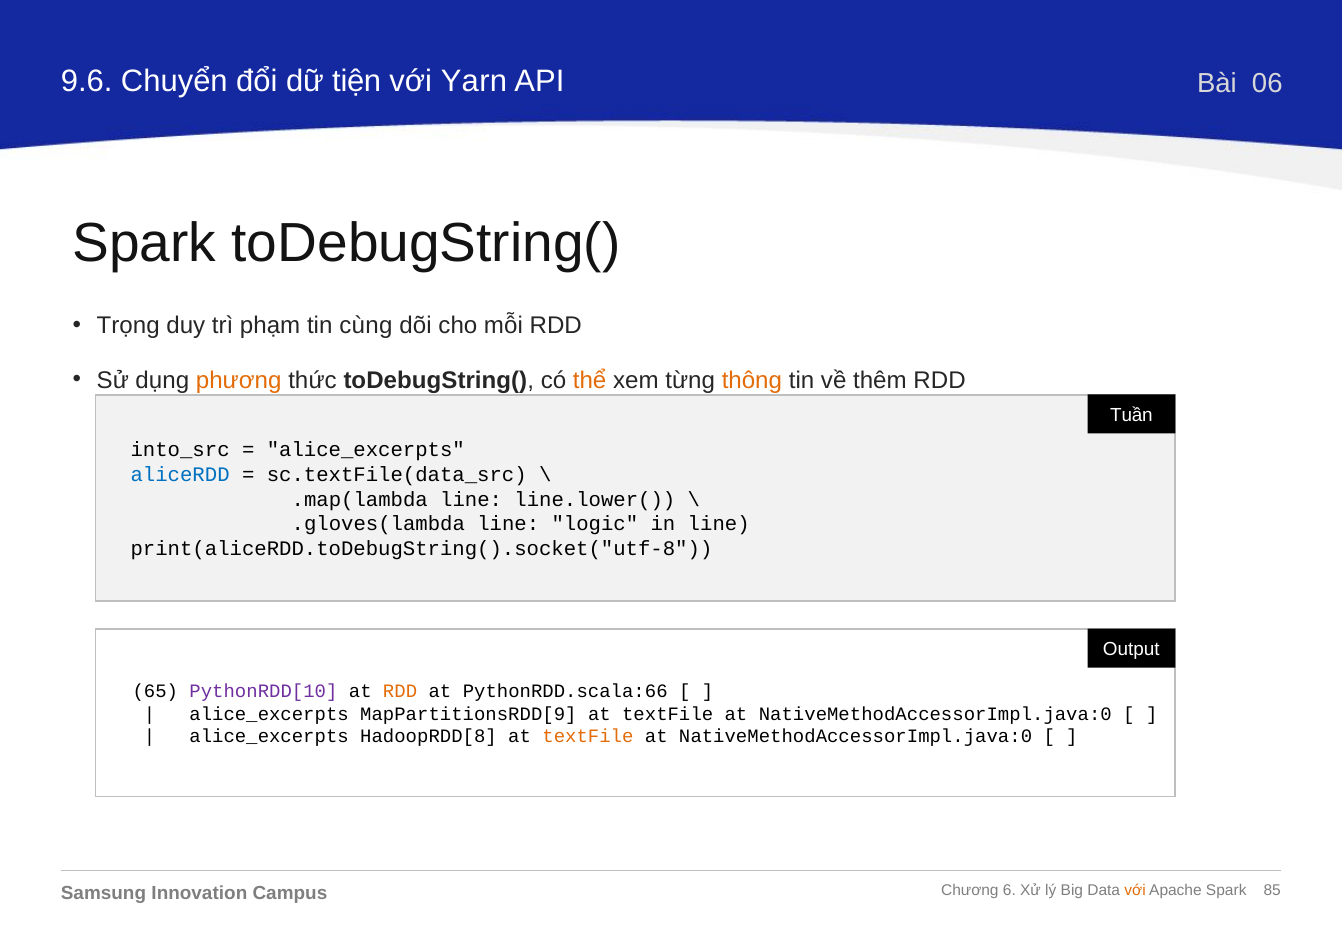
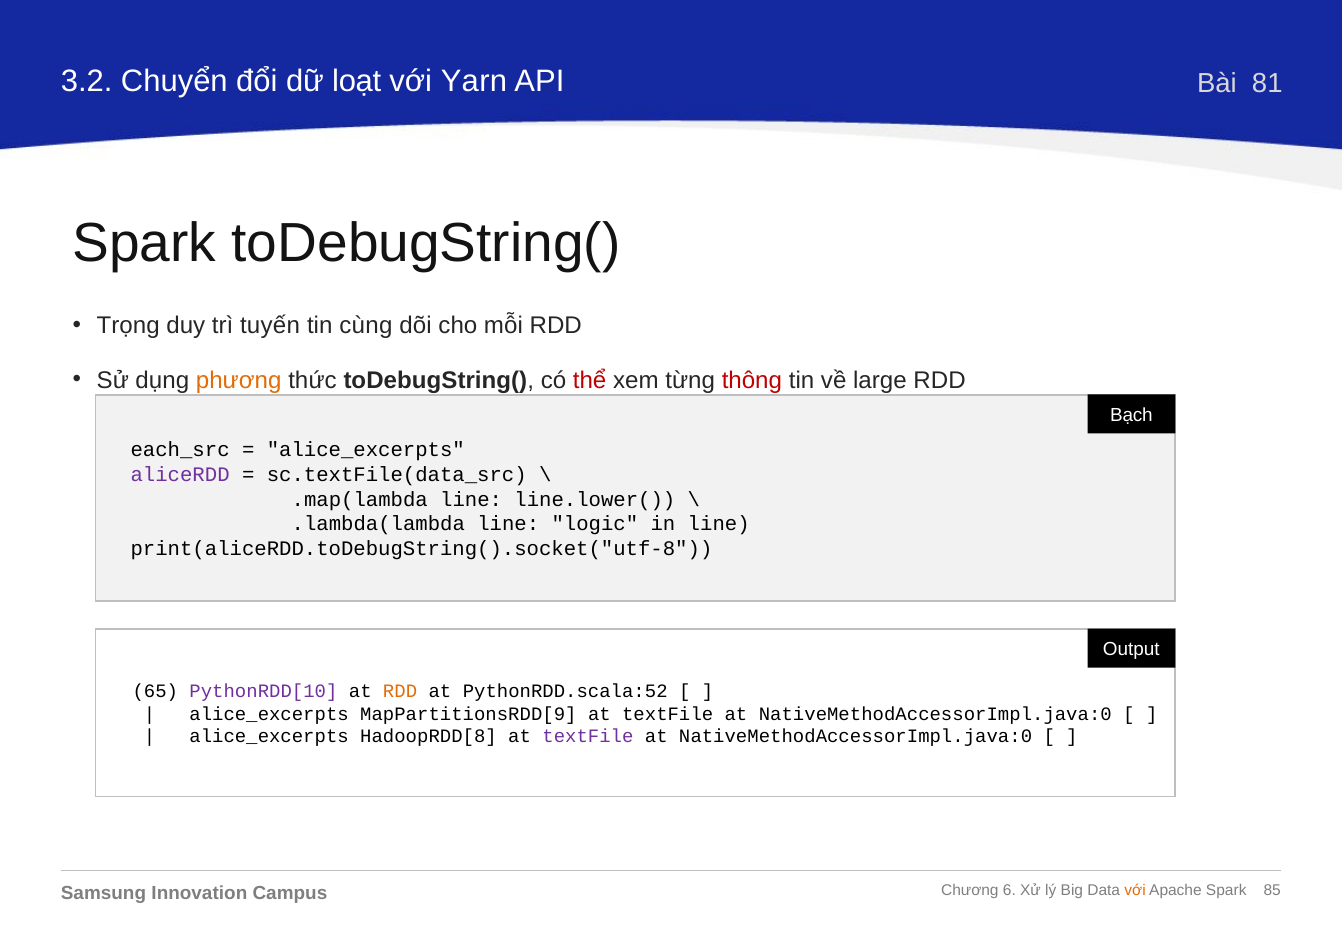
9.6: 9.6 -> 3.2 (87, 81)
tiện: tiện -> loạt (357, 81)
06: 06 -> 81 (1267, 84)
phạm: phạm -> tuyến (270, 326)
thể colour: orange -> red (590, 380)
thông colour: orange -> red (752, 380)
thêm: thêm -> large (880, 380)
Tuần: Tuần -> Bạch (1131, 415)
into_src: into_src -> each_src (180, 450)
aliceRDD colour: blue -> purple (180, 475)
.gloves(lambda: .gloves(lambda -> .lambda(lambda (378, 524)
PythonRDD.scala:66: PythonRDD.scala:66 -> PythonRDD.scala:52 (565, 691)
textFile colour: orange -> purple (588, 737)
